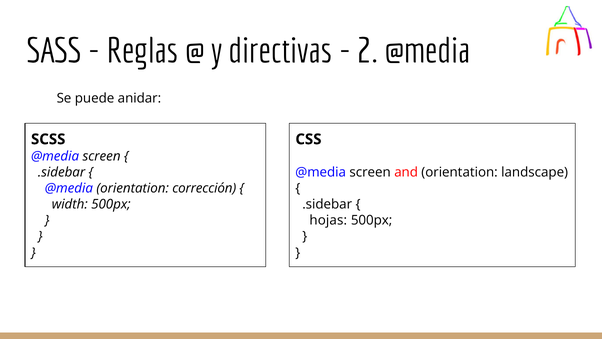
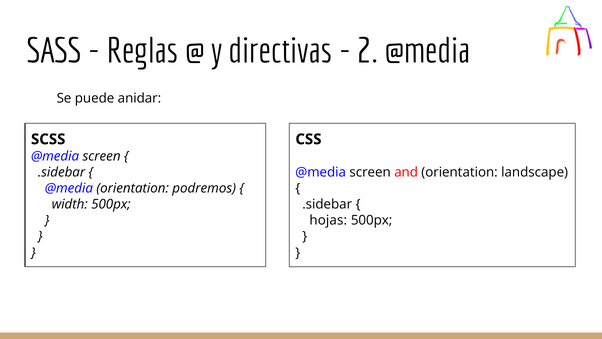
corrección: corrección -> podremos (204, 188)
